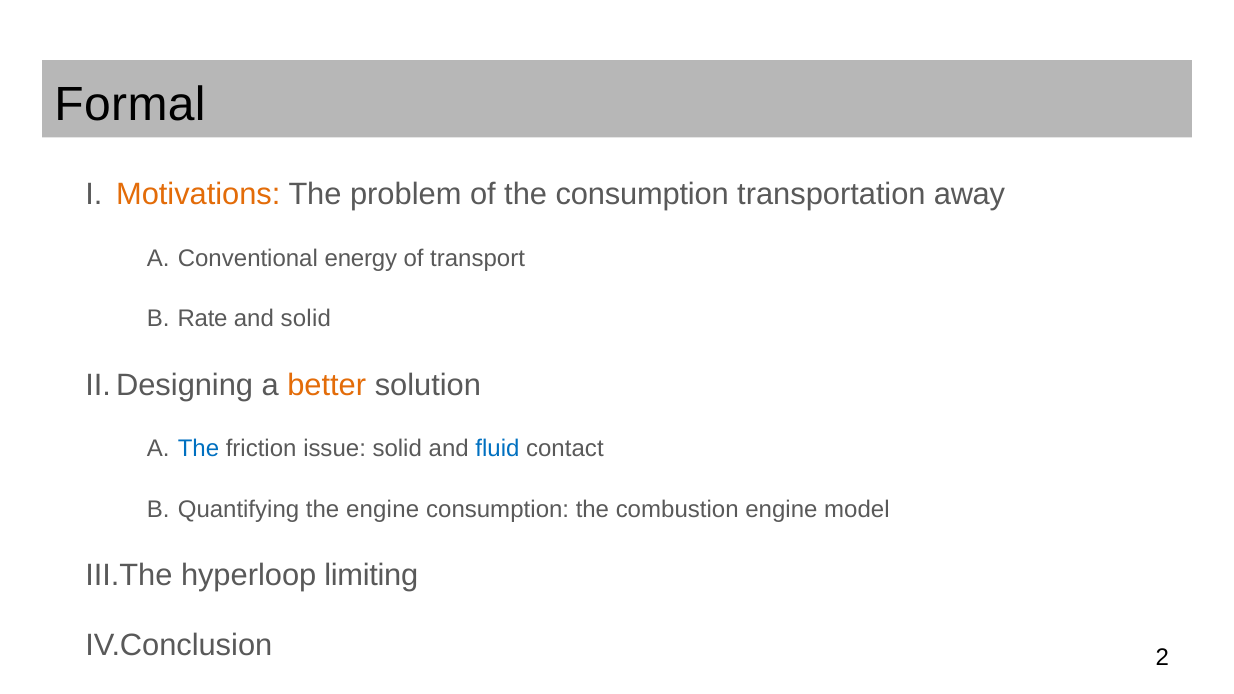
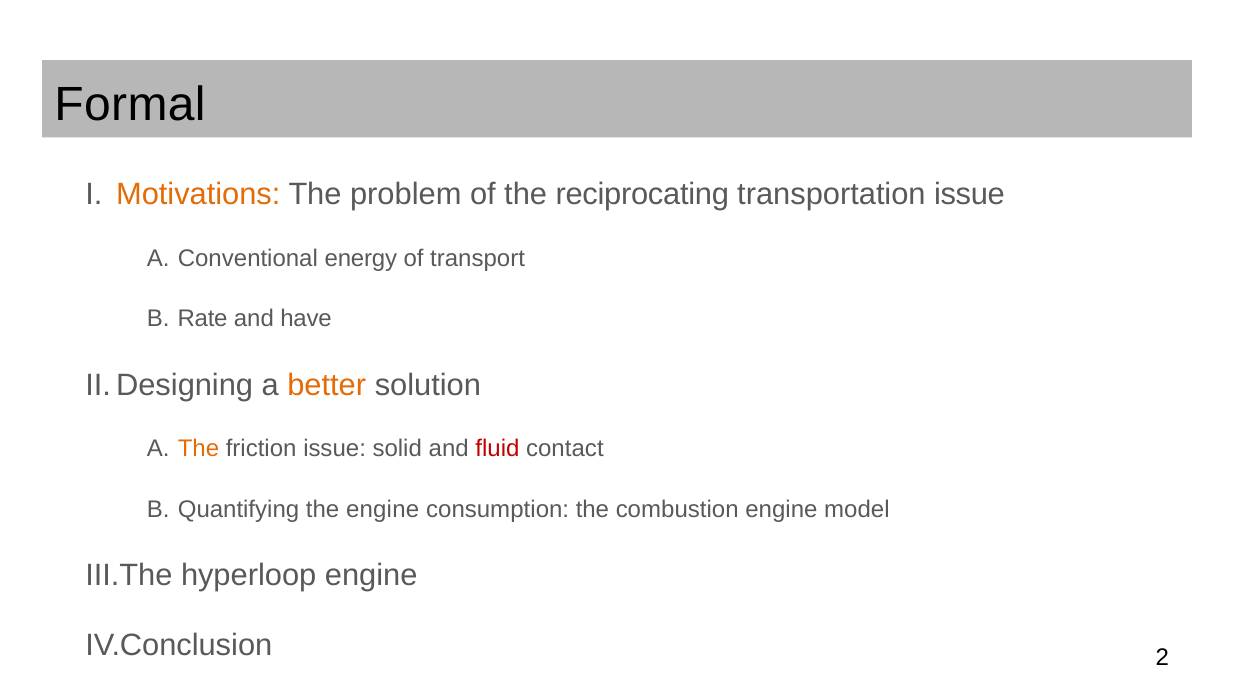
the consumption: consumption -> reciprocating (642, 194)
transportation away: away -> issue (969, 194)
and solid: solid -> have (306, 319)
The colour: blue -> orange (198, 449)
fluid colour: blue -> red (497, 449)
hyperloop limiting: limiting -> engine (371, 576)
